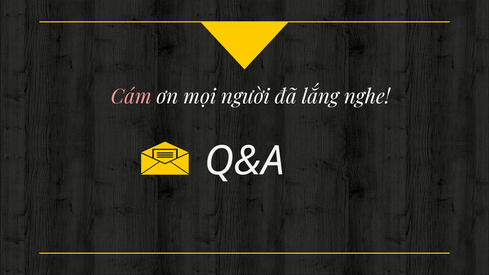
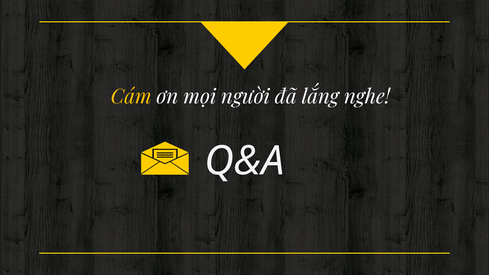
Cám colour: pink -> yellow (131, 97)
